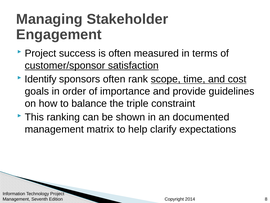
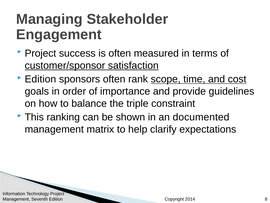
Identify: Identify -> Edition (40, 79)
